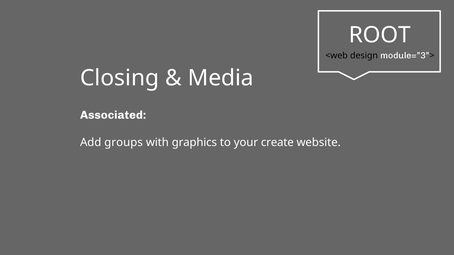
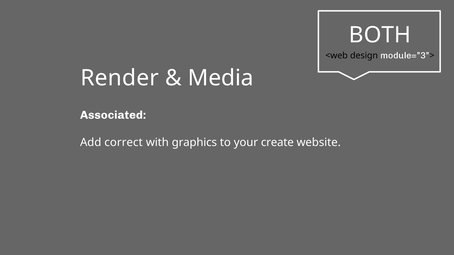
ROOT: ROOT -> BOTH (380, 35)
Closing: Closing -> Render (120, 78)
groups: groups -> correct (124, 143)
